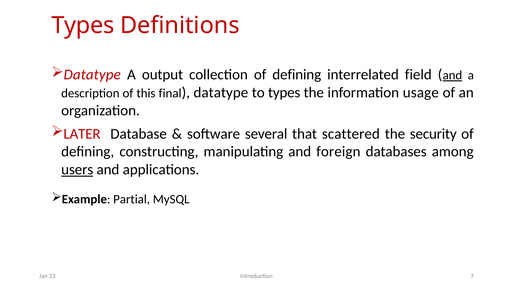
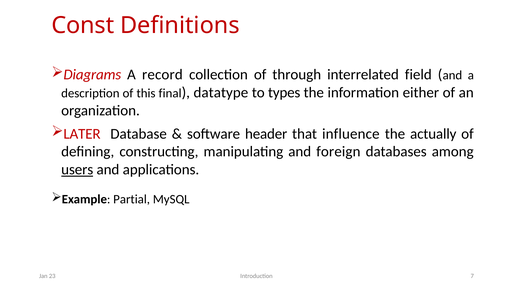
Types: Types -> Const (83, 26)
Datatype: Datatype -> Diagrams (92, 74)
output: output -> record (162, 74)
collection of defining: defining -> through (297, 74)
and underline: present -> none (452, 75)
usage: usage -> either (421, 92)
several: several -> header (266, 134)
scattered: scattered -> influence (351, 134)
security: security -> actually (433, 134)
